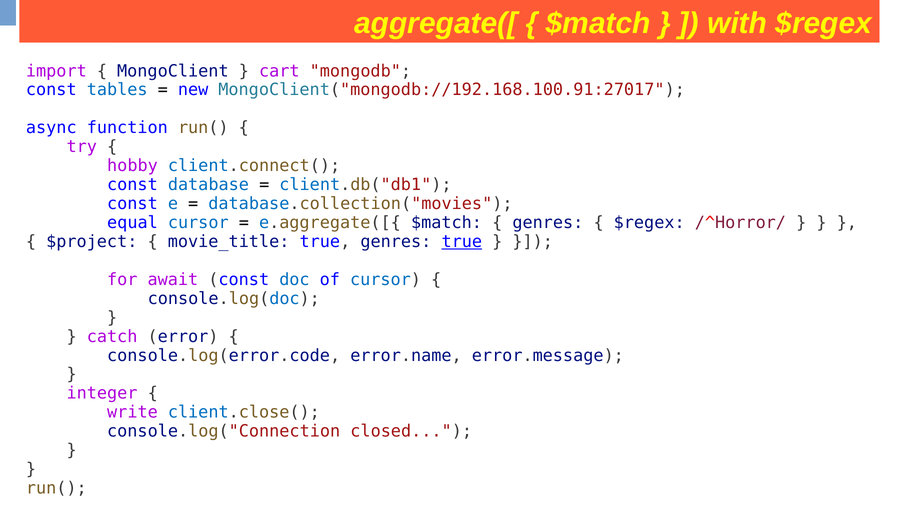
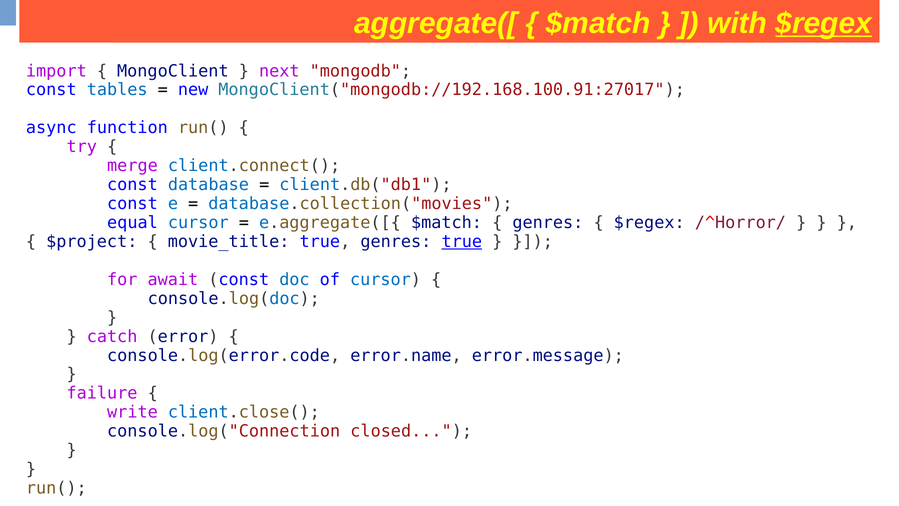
$regex underline: none -> present (824, 23)
cart: cart -> next (279, 71)
hobby: hobby -> merge (132, 166)
integer: integer -> failure (102, 393)
